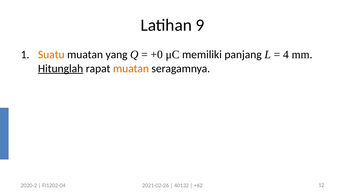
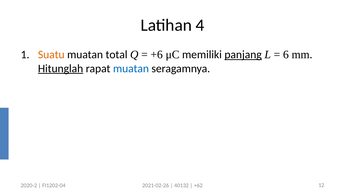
9: 9 -> 4 (200, 25)
yang: yang -> total (117, 55)
+0: +0 -> +6 (157, 55)
panjang underline: none -> present (243, 55)
4: 4 -> 6 (286, 55)
muatan colour: orange -> blue (131, 69)
